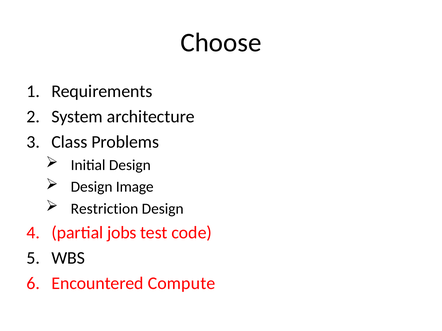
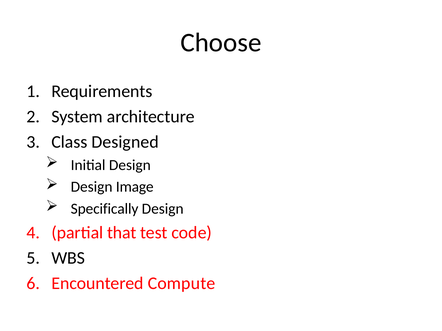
Problems: Problems -> Designed (125, 142)
Restriction: Restriction -> Specifically (105, 209)
jobs: jobs -> that (122, 233)
